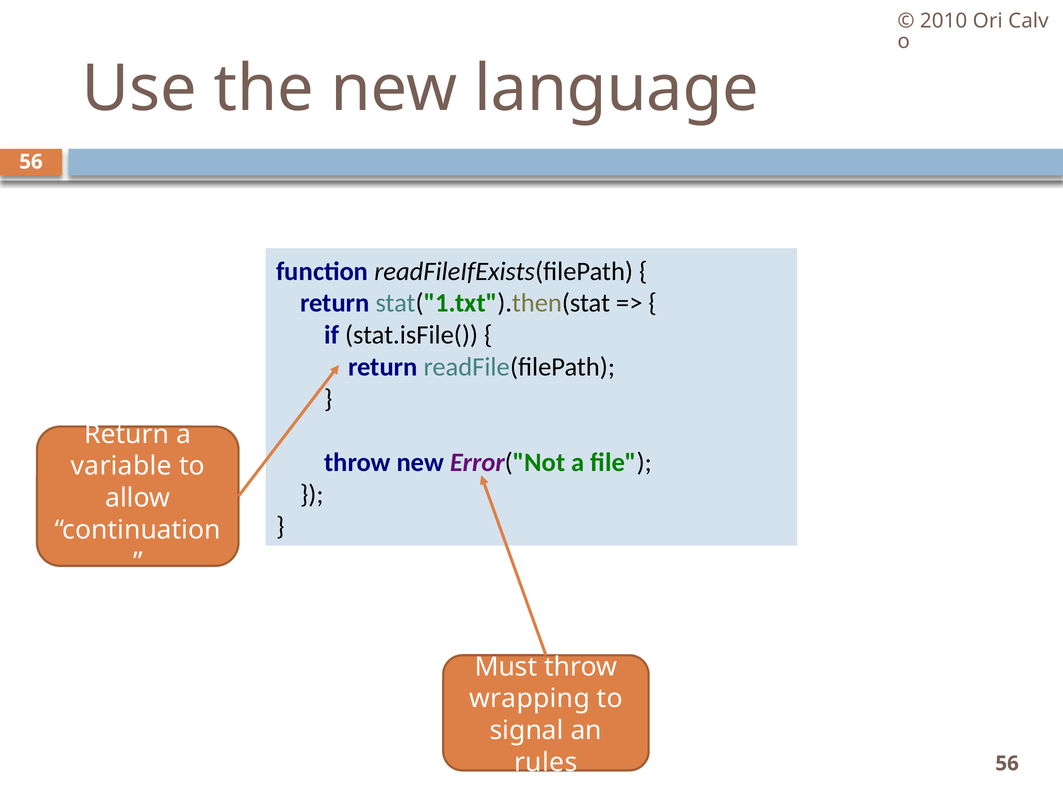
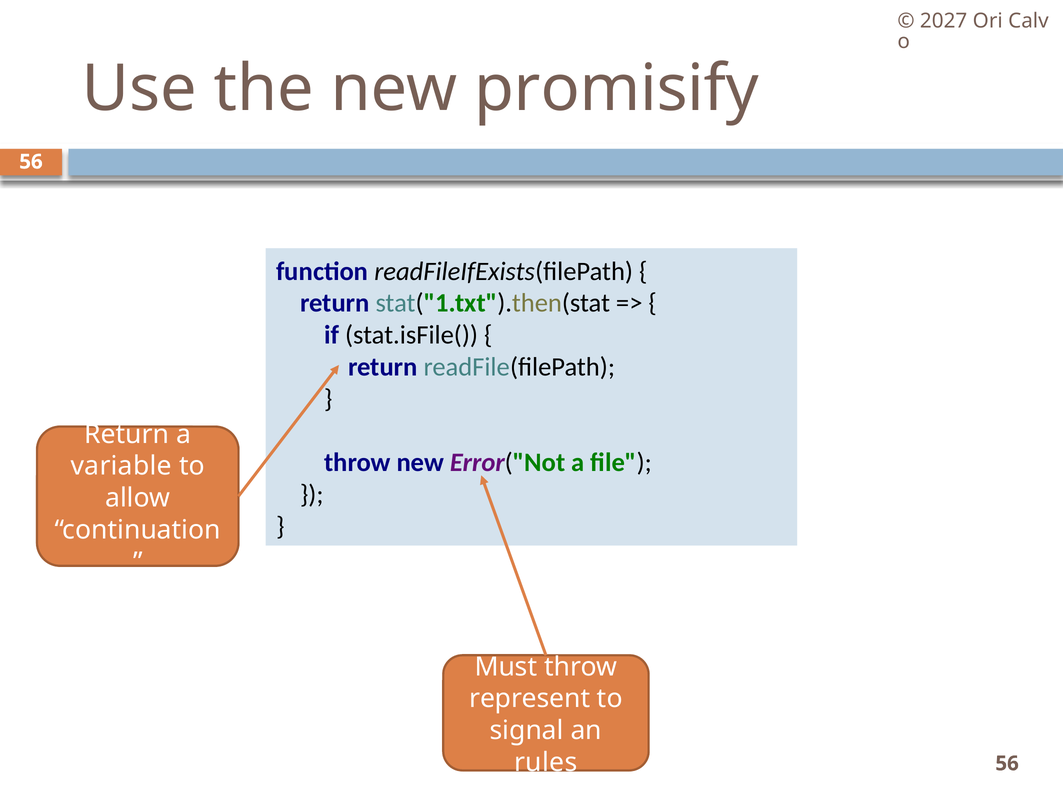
2010: 2010 -> 2027 (944, 21)
language: language -> promisify (617, 89)
wrapping: wrapping -> represent (530, 699)
